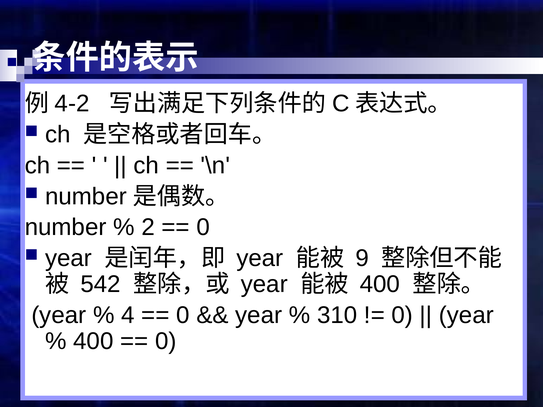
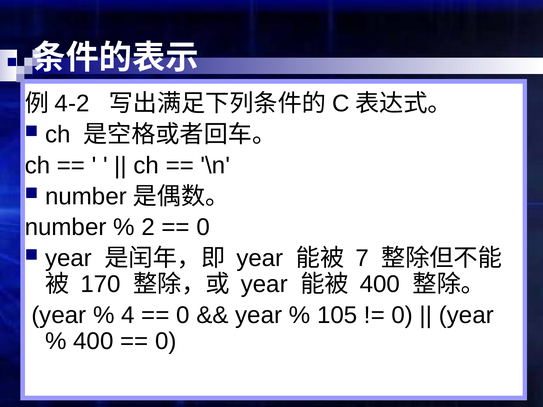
9: 9 -> 7 (362, 258)
542: 542 -> 170 (100, 284)
310: 310 -> 105 (337, 315)
